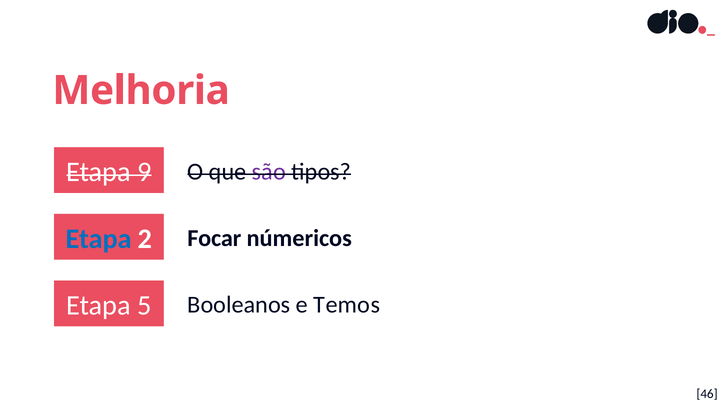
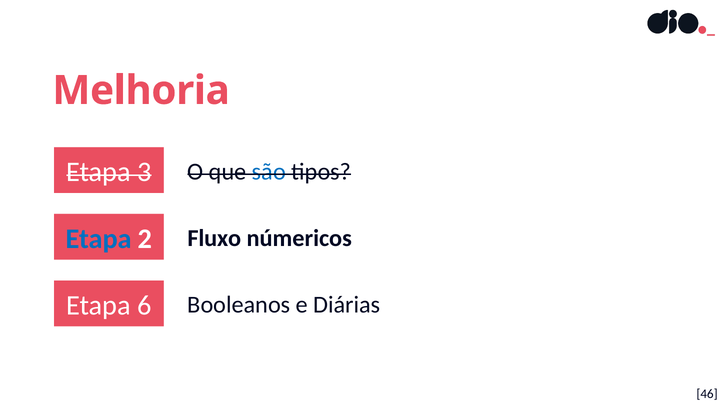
9: 9 -> 3 (144, 172)
são colour: purple -> blue (269, 172)
Focar: Focar -> Fluxo (214, 239)
5: 5 -> 6 (144, 306)
Temos: Temos -> Diárias (347, 305)
